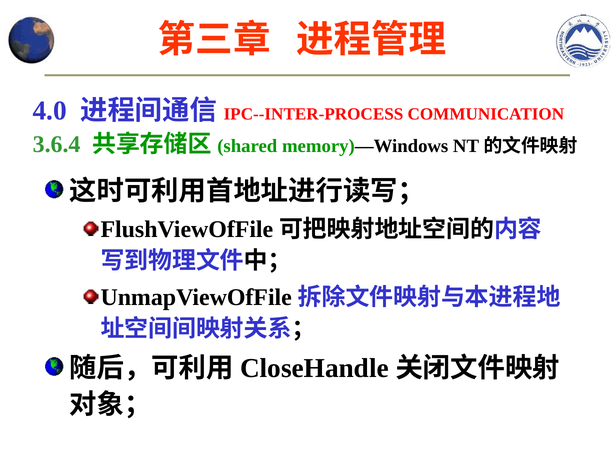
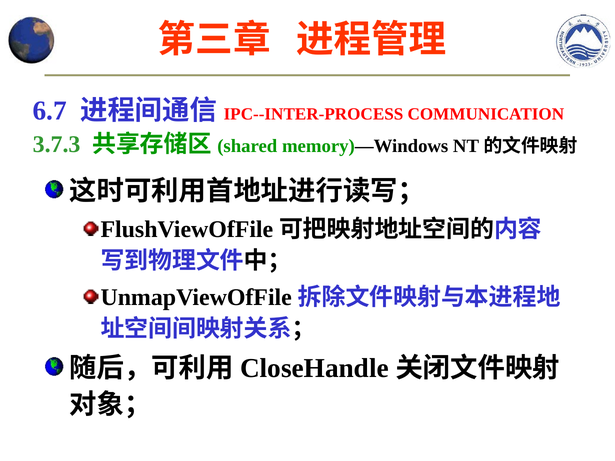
4.0: 4.0 -> 6.7 (50, 111)
3.6.4: 3.6.4 -> 3.7.3 (57, 144)
